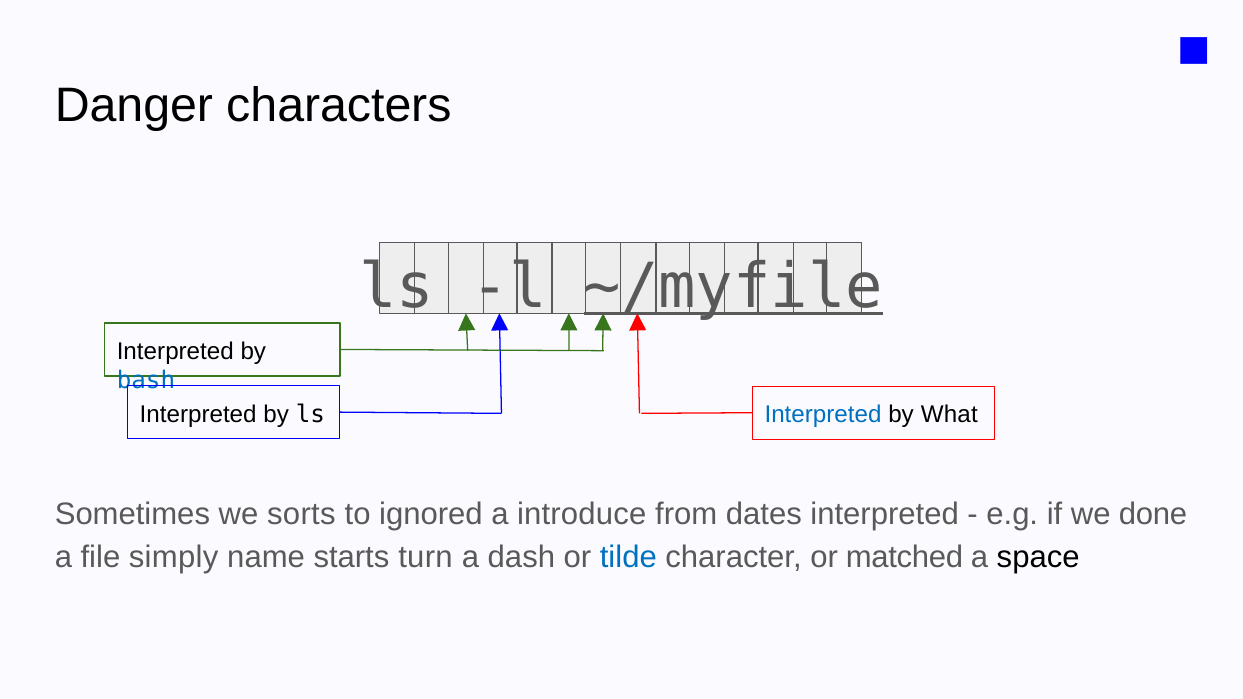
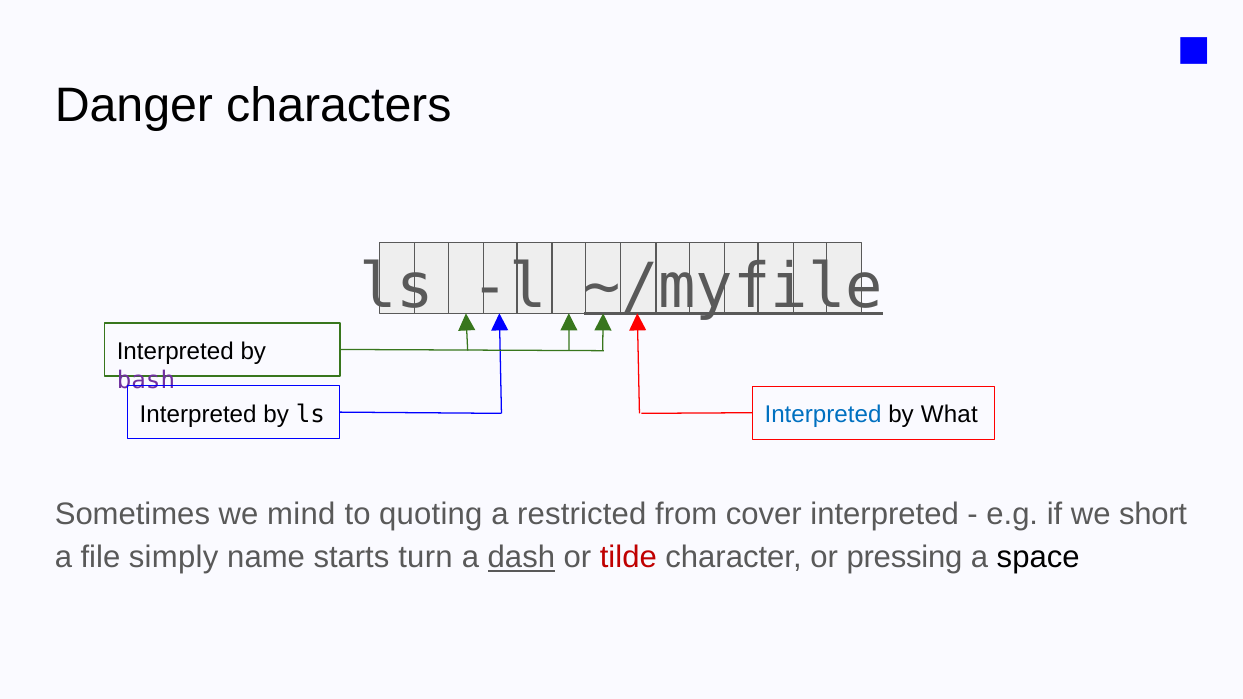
bash colour: blue -> purple (146, 381)
sorts: sorts -> mind (301, 515)
ignored: ignored -> quoting (431, 515)
introduce: introduce -> restricted (582, 515)
dates: dates -> cover (764, 515)
done: done -> short (1153, 515)
dash underline: none -> present (521, 558)
tilde colour: blue -> red (628, 558)
matched: matched -> pressing (904, 558)
